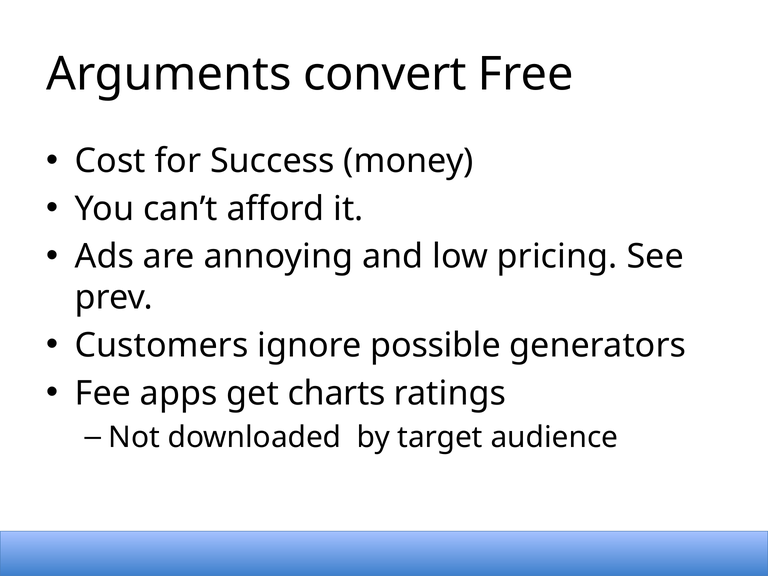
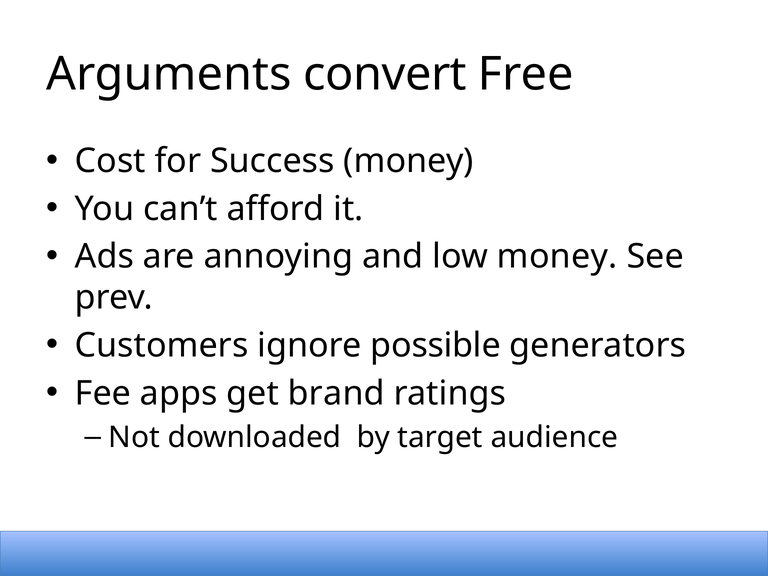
low pricing: pricing -> money (557, 257)
charts: charts -> brand (336, 393)
